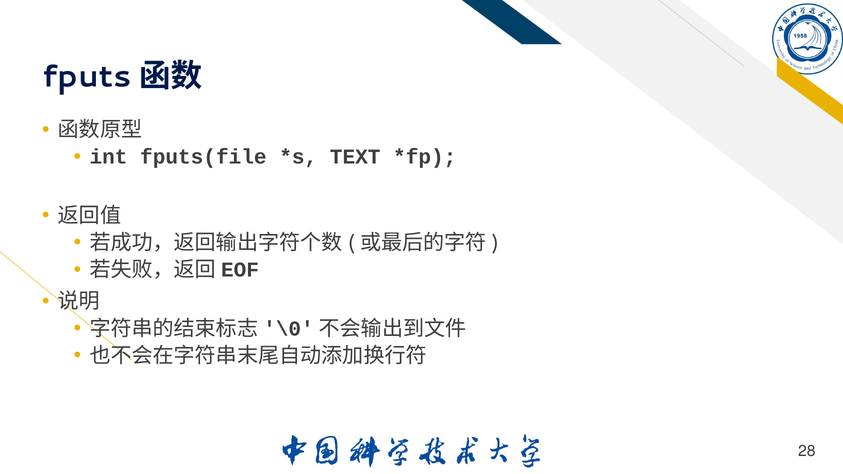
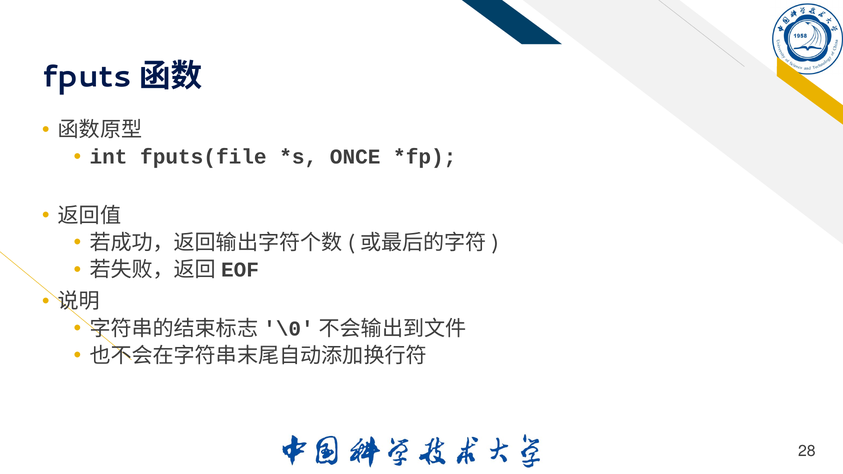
TEXT: TEXT -> ONCE (355, 157)
